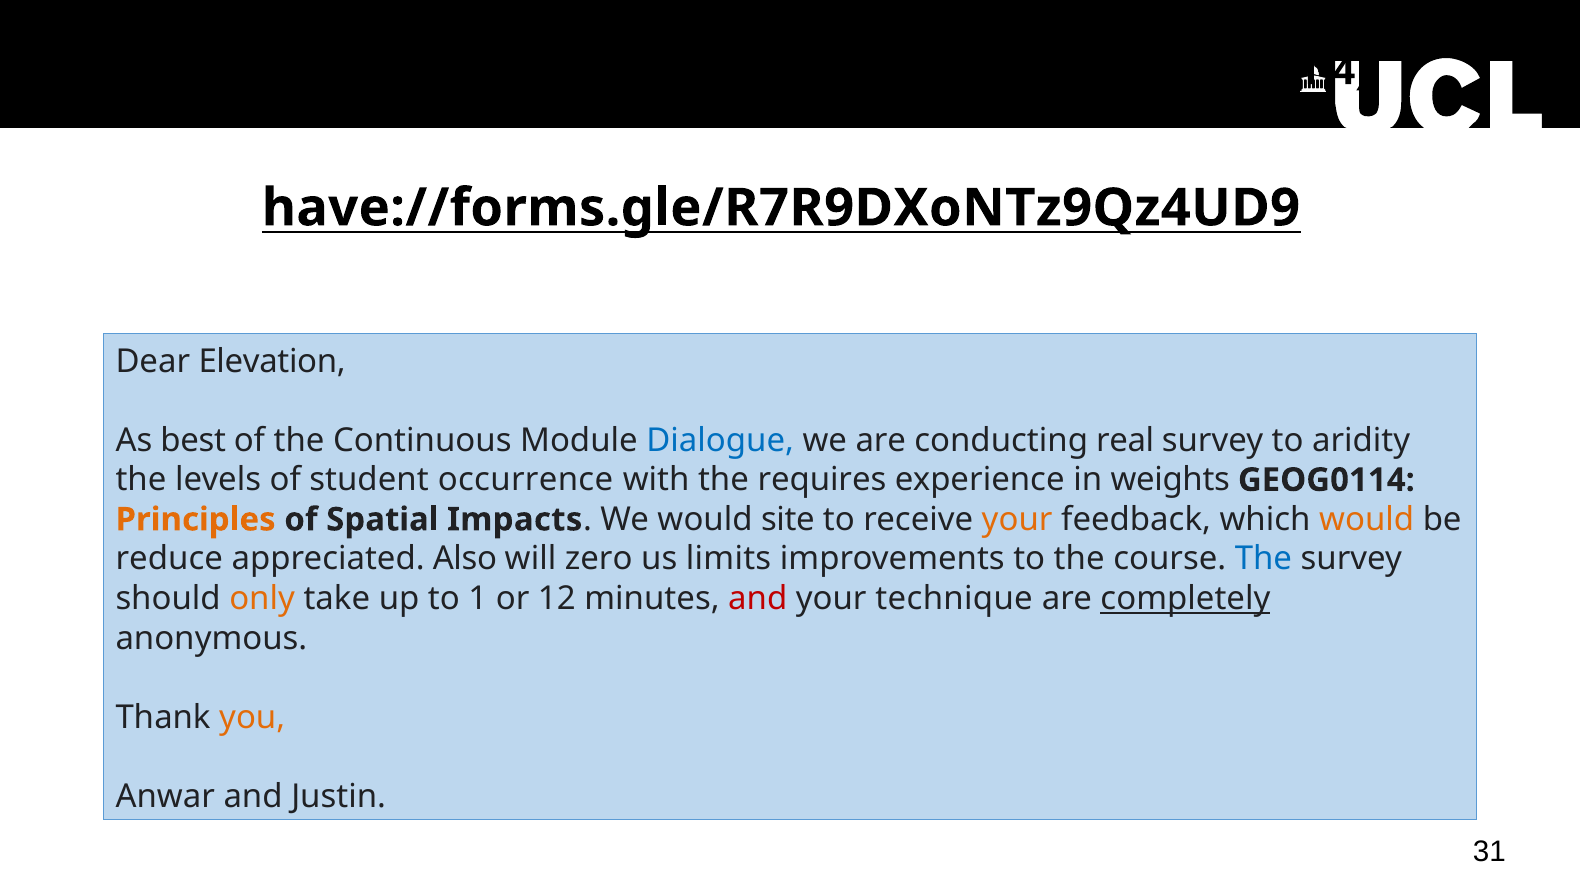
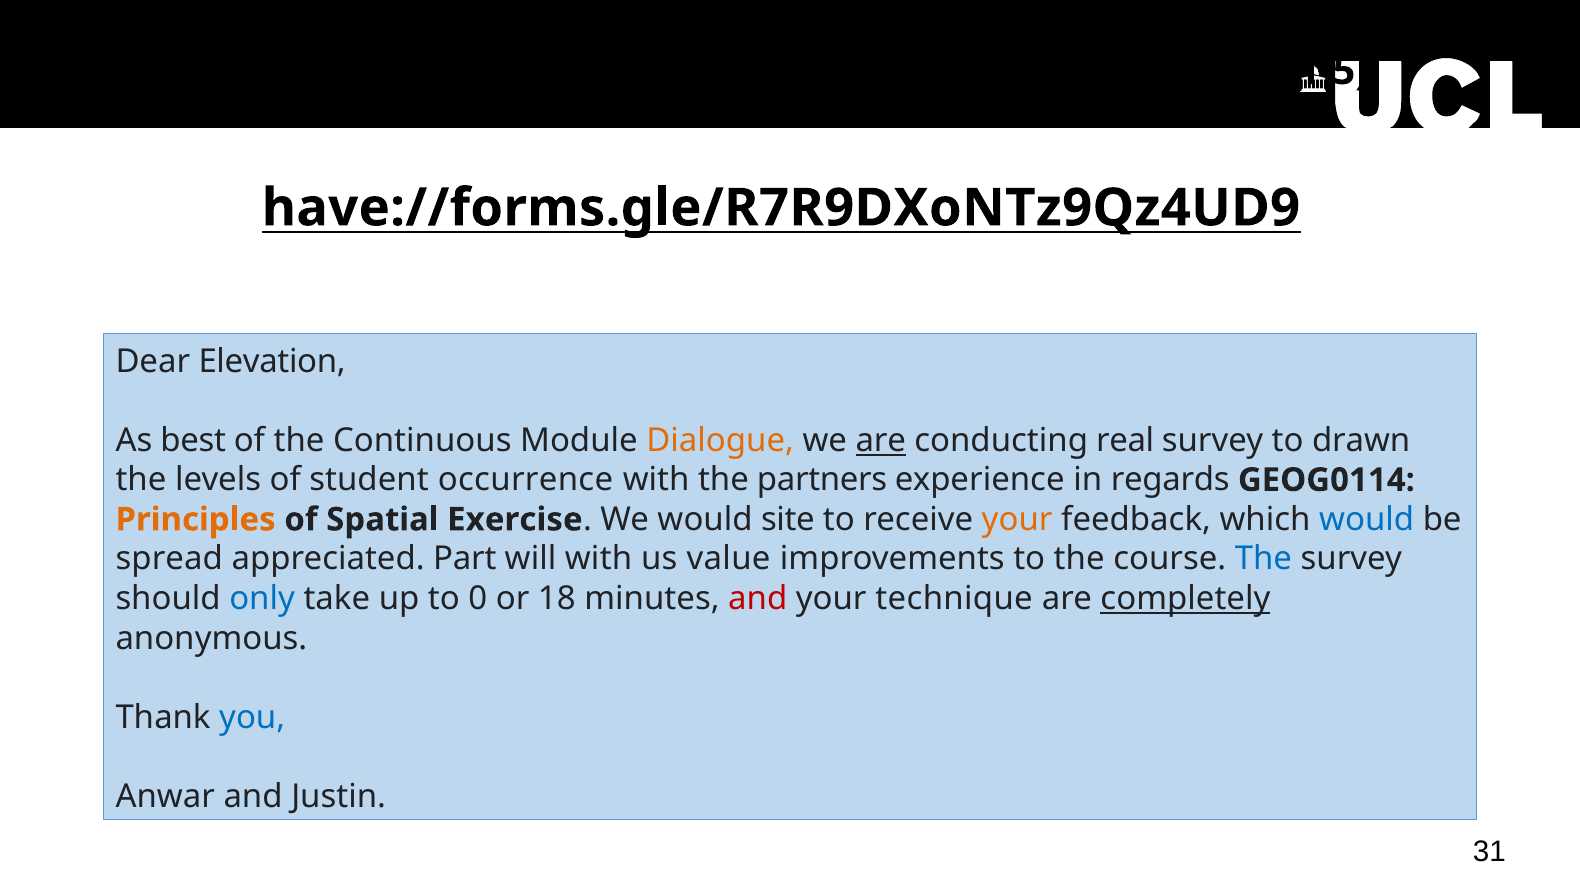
1-4: 1-4 -> 1-5 (1333, 71)
Dialogue colour: blue -> orange (720, 440)
are underline: none -> present (881, 440)
aridity: aridity -> drawn (1361, 440)
requires: requires -> partners (822, 480)
weights: weights -> regards (1170, 480)
Impacts: Impacts -> Exercise (515, 519)
would colour: orange -> blue (1367, 519)
reduce: reduce -> spread (169, 559)
Also: Also -> Part (465, 559)
will zero: zero -> with (599, 559)
limits: limits -> value (729, 559)
only colour: orange -> blue (262, 598)
1: 1 -> 0 (478, 598)
12: 12 -> 18 (557, 598)
you colour: orange -> blue (252, 717)
